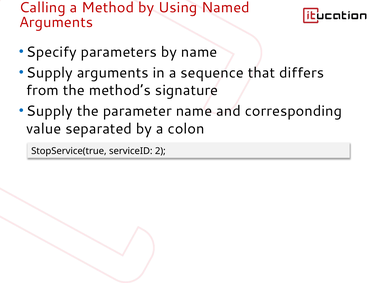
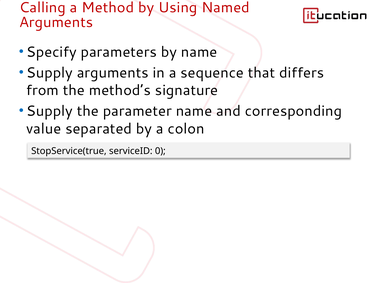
2: 2 -> 0 (160, 151)
